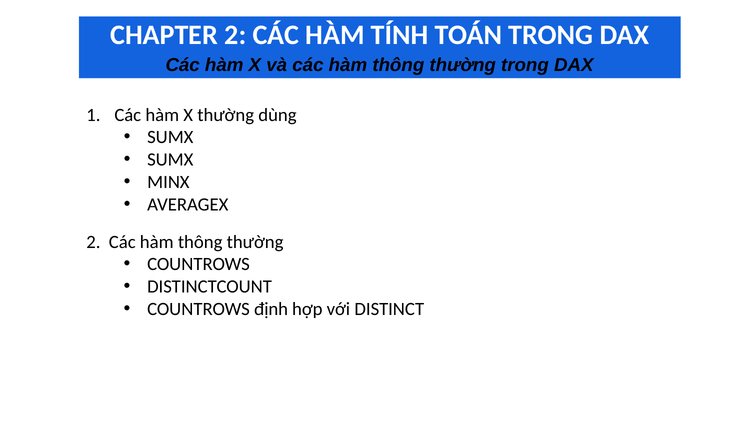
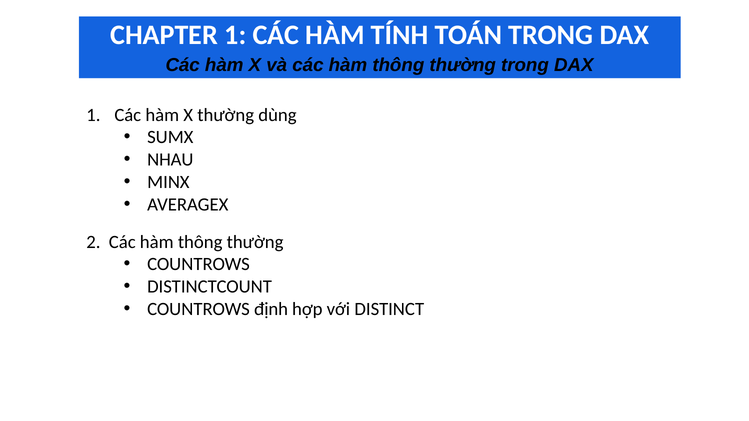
CHAPTER 2: 2 -> 1 (235, 35)
SUMX: SUMX -> NHAU (170, 160)
